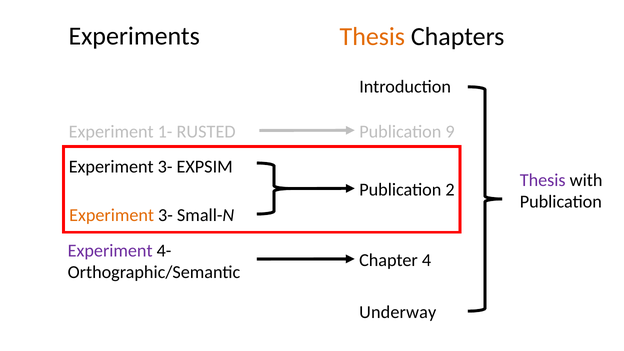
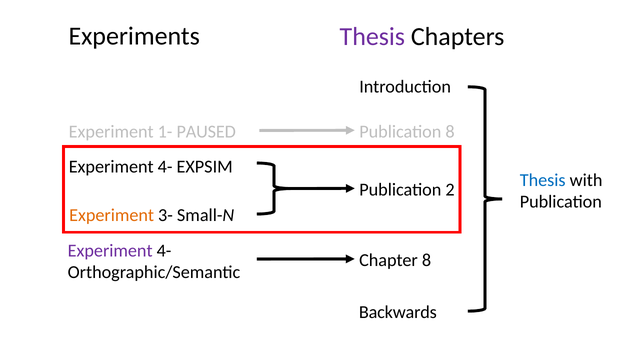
Thesis colour: orange -> purple (372, 37)
RUSTED: RUSTED -> PAUSED (206, 132)
Publication 9: 9 -> 8 (450, 132)
3-: 3- -> 4- (165, 167)
Thesis colour: purple -> blue (543, 180)
Chapter 4: 4 -> 8 (427, 260)
Underway: Underway -> Backwards (398, 312)
